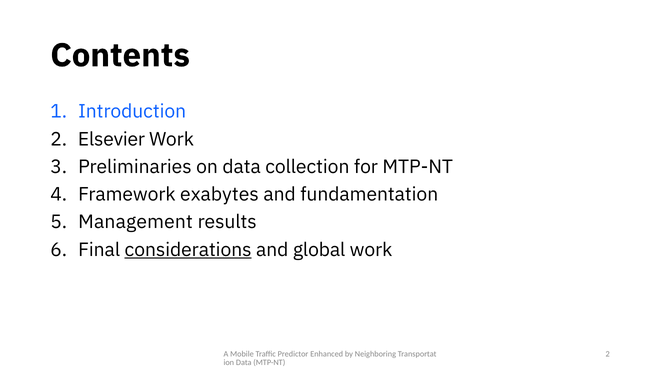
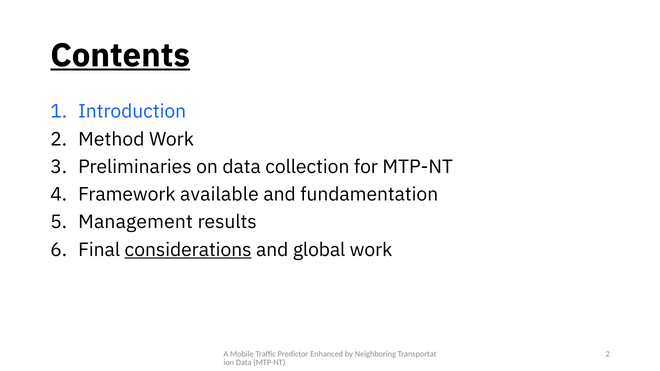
Contents underline: none -> present (120, 55)
Elsevier: Elsevier -> Method (111, 139)
exabytes: exabytes -> available (219, 195)
